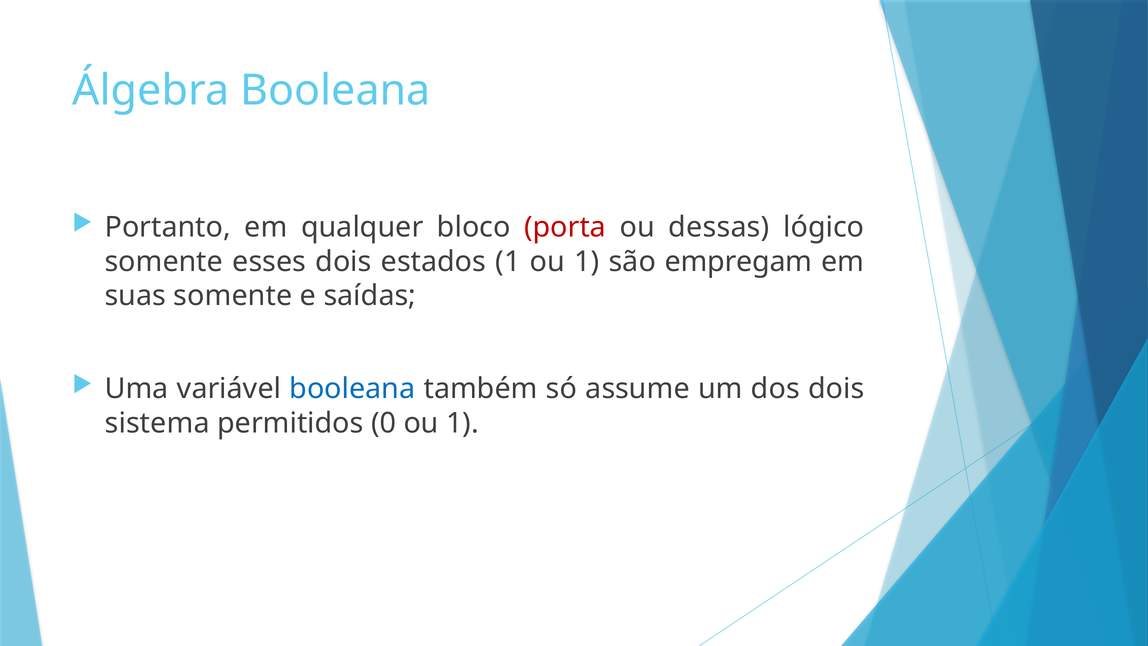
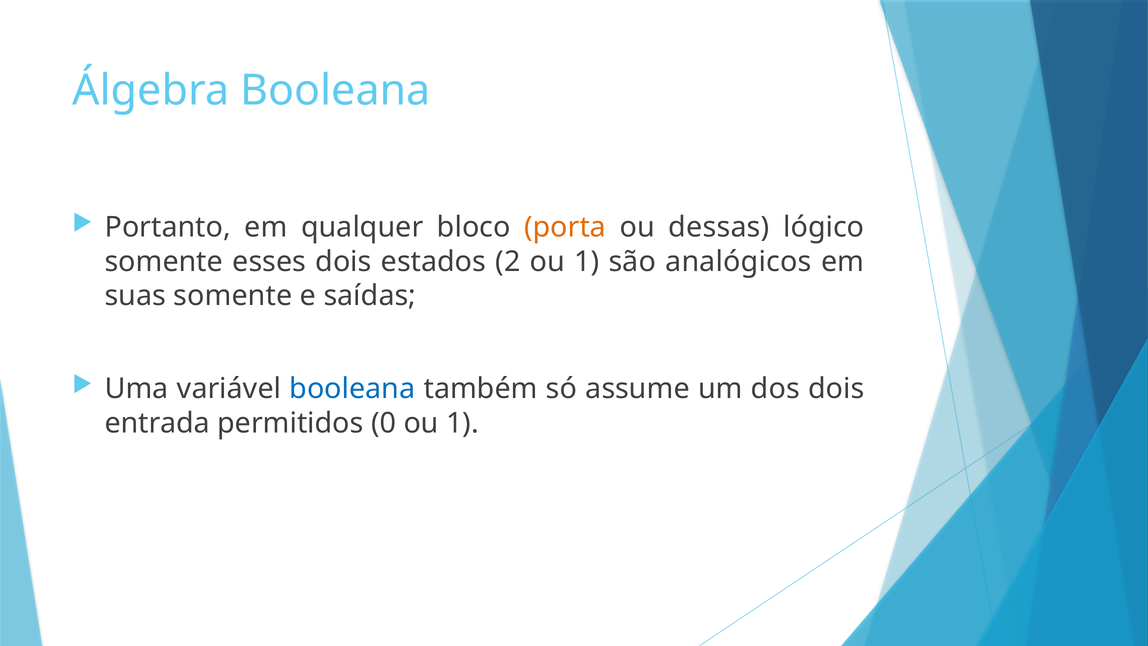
porta colour: red -> orange (565, 227)
estados 1: 1 -> 2 (508, 261)
empregam: empregam -> analógicos (738, 261)
sistema: sistema -> entrada (157, 423)
